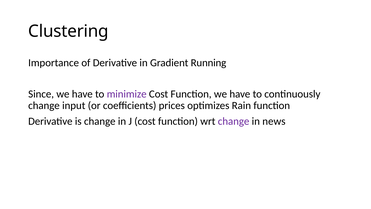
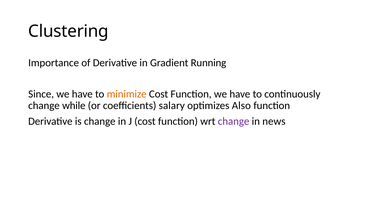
minimize colour: purple -> orange (127, 94)
input: input -> while (74, 105)
prices: prices -> salary (172, 105)
Rain: Rain -> Also (241, 105)
